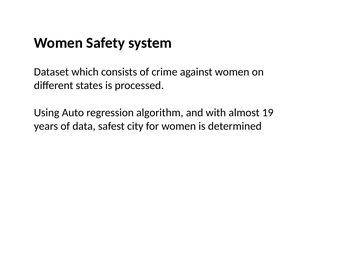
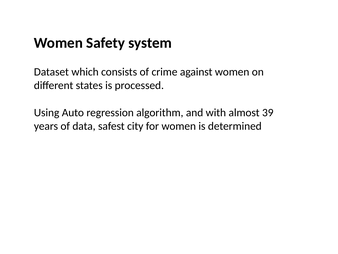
19: 19 -> 39 (268, 112)
